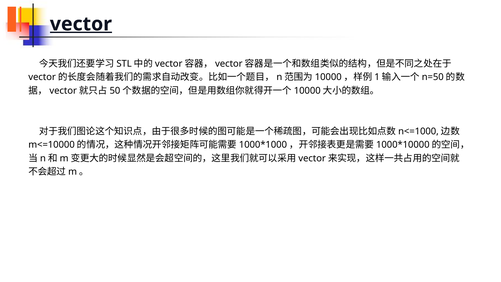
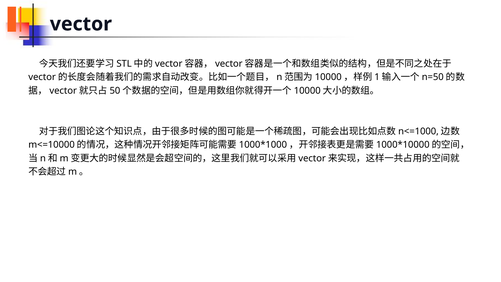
vector underline: present -> none (81, 24)
